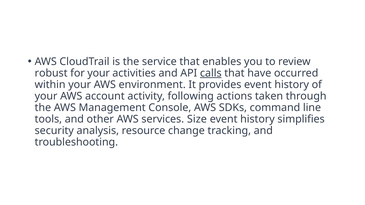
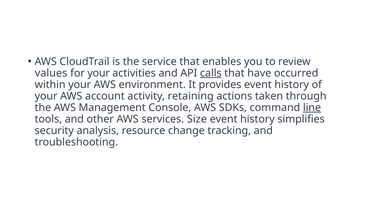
robust: robust -> values (51, 73)
following: following -> retaining (191, 96)
line underline: none -> present (312, 108)
